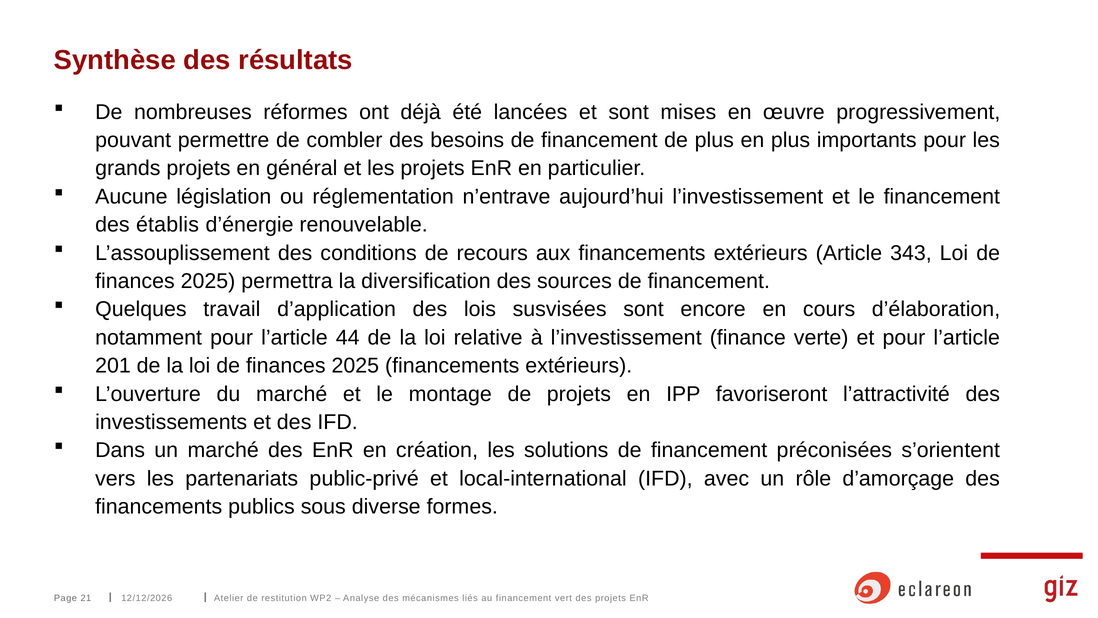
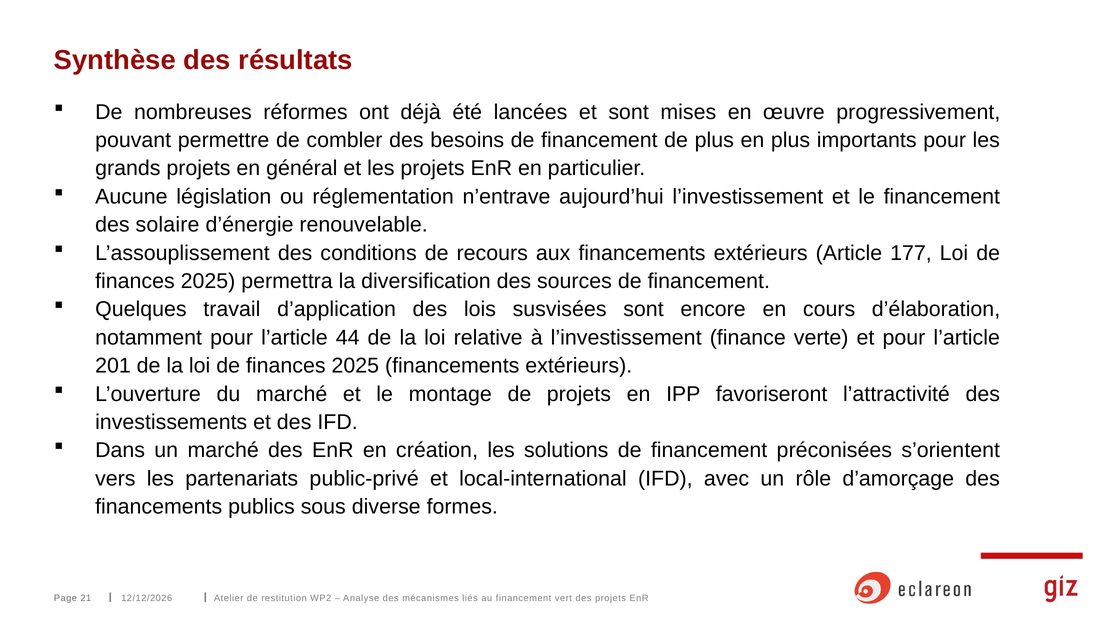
établis: établis -> solaire (168, 225)
343: 343 -> 177 (911, 253)
